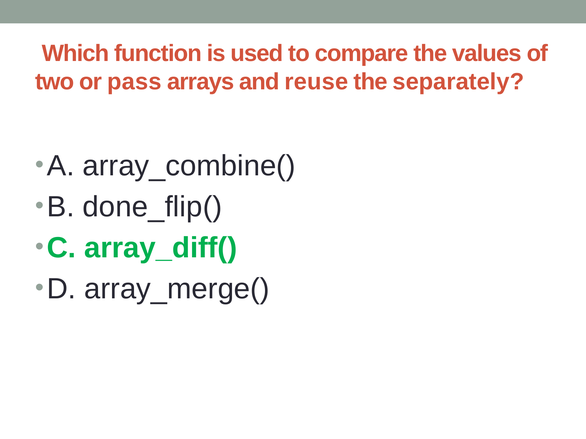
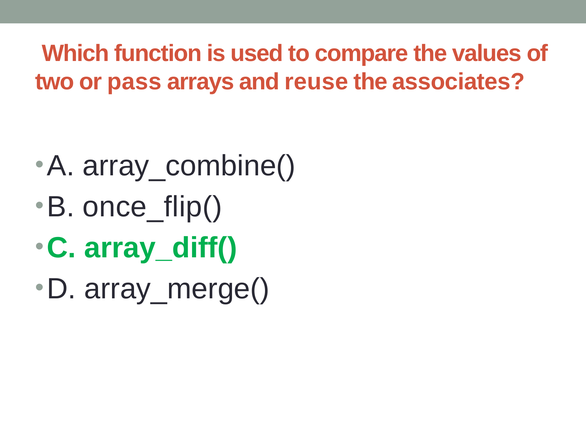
separately: separately -> associates (458, 82)
done_flip(: done_flip( -> once_flip( (152, 207)
